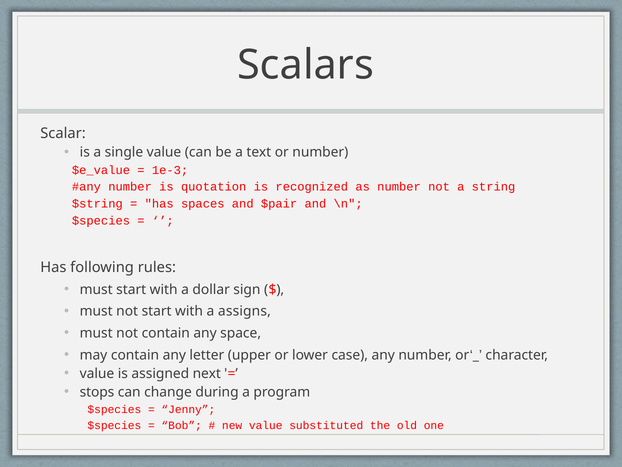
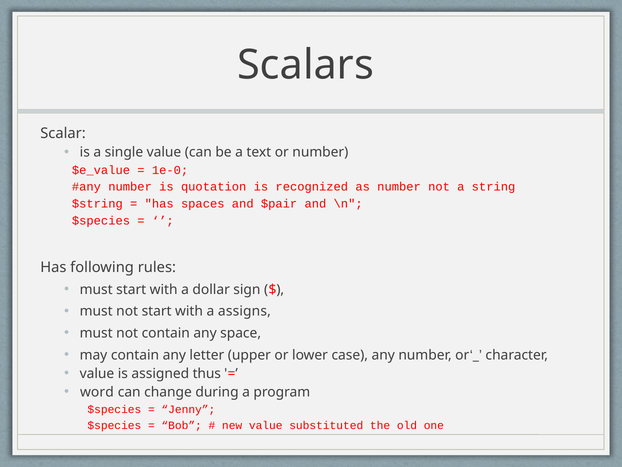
1e-3: 1e-3 -> 1e-0 (170, 170)
next: next -> thus (207, 373)
stops: stops -> word (97, 392)
